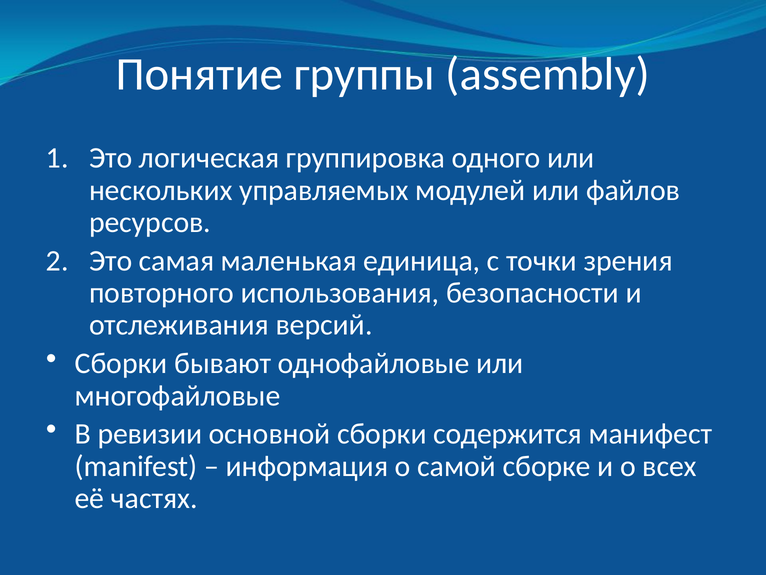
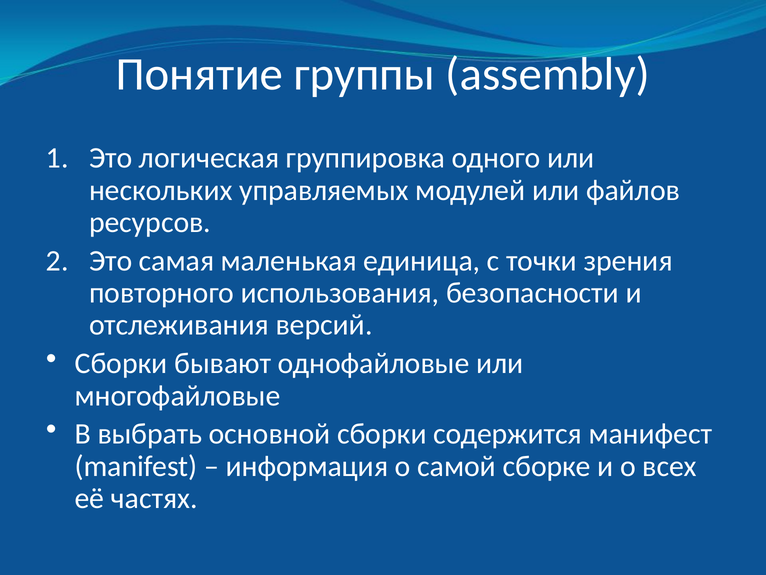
ревизии: ревизии -> выбрать (150, 434)
